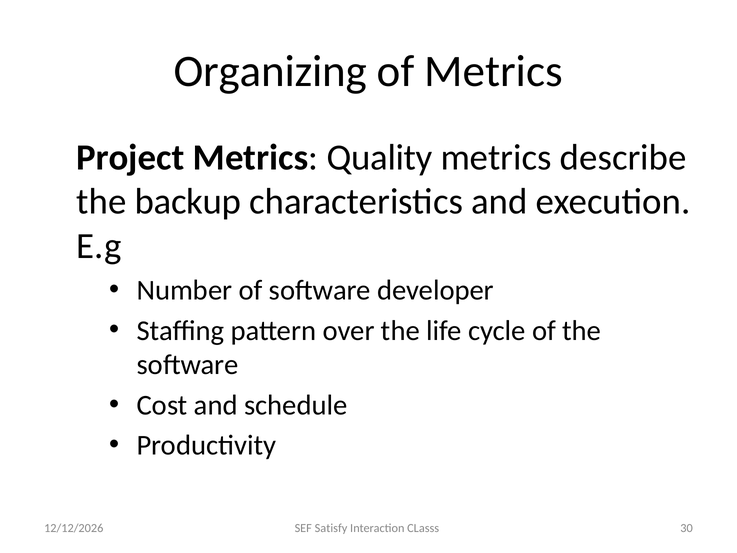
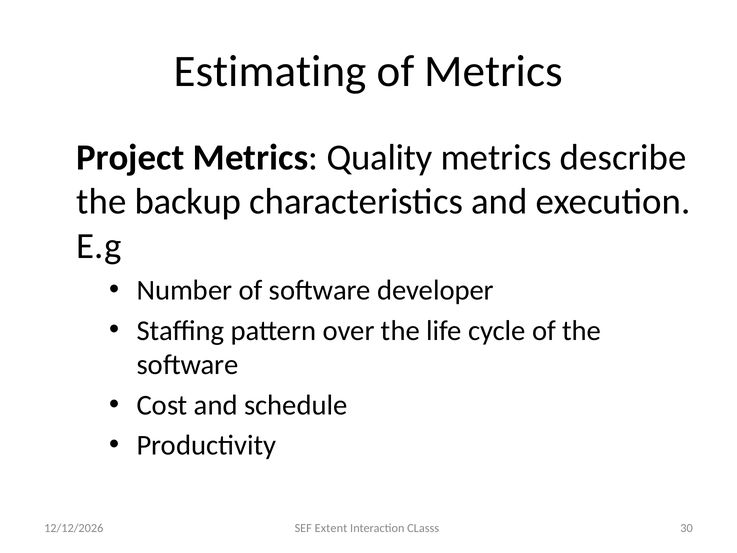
Organizing: Organizing -> Estimating (270, 71)
Satisfy: Satisfy -> Extent (331, 528)
